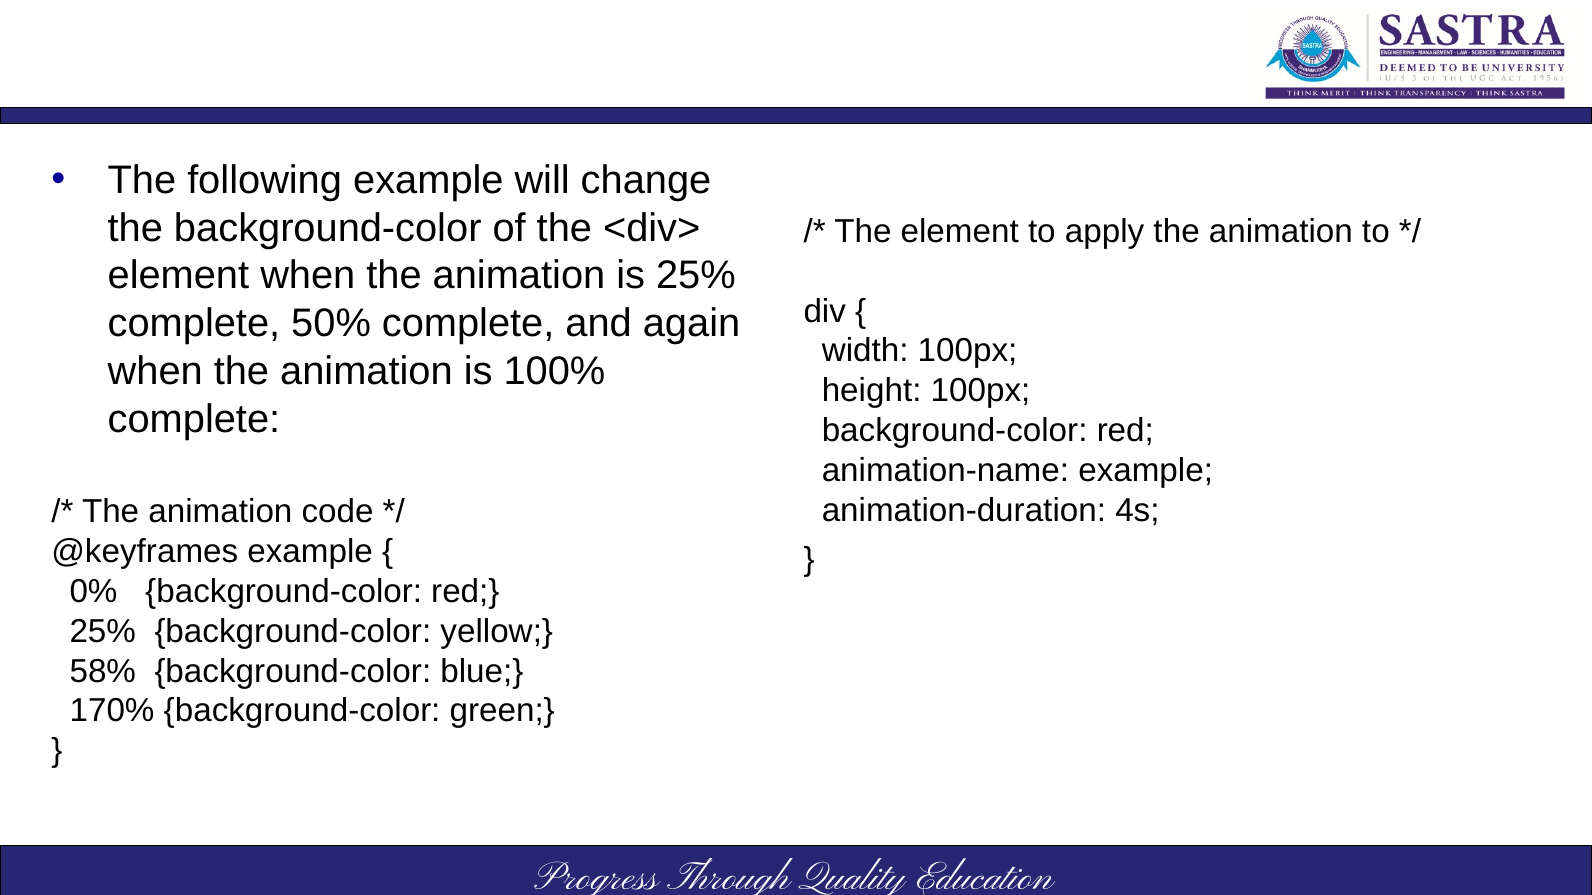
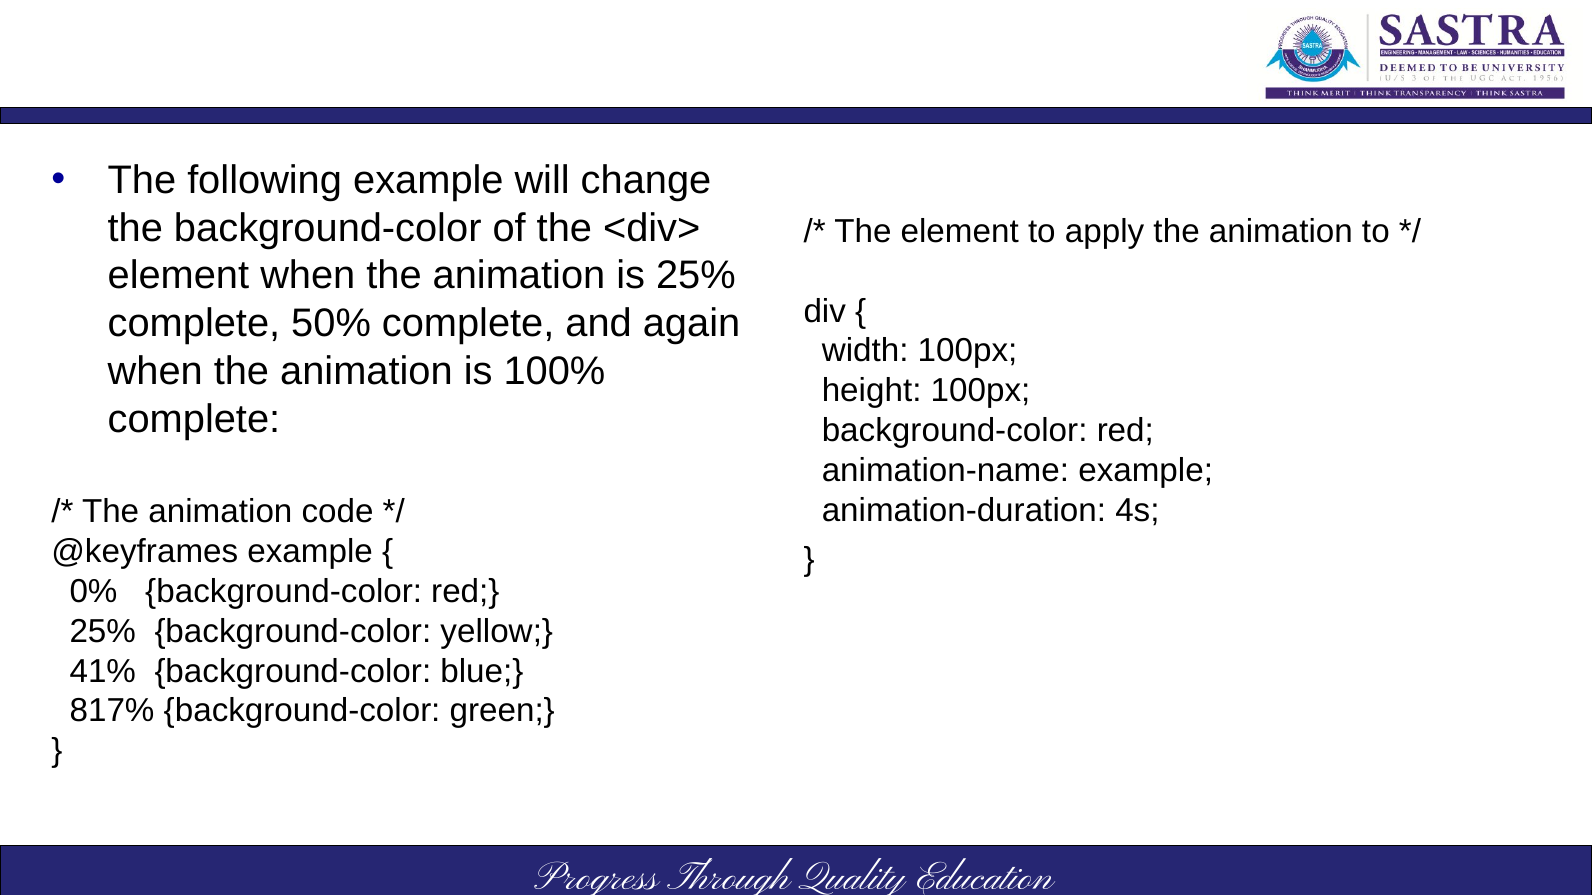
58%: 58% -> 41% (103, 672)
170%: 170% -> 817% (112, 711)
